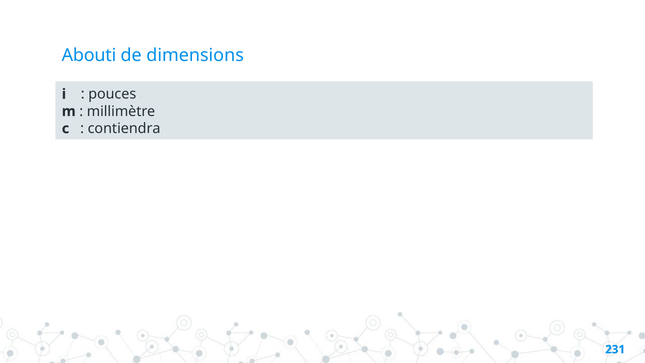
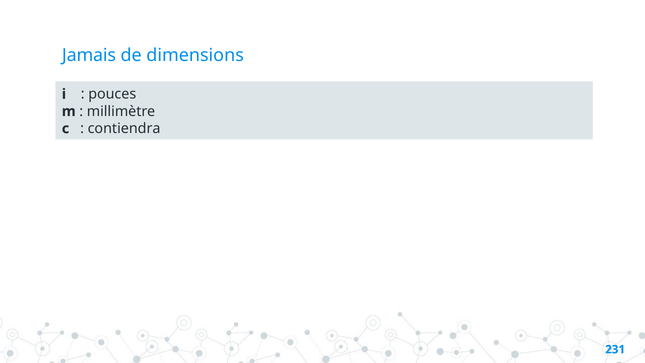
Abouti: Abouti -> Jamais (89, 55)
